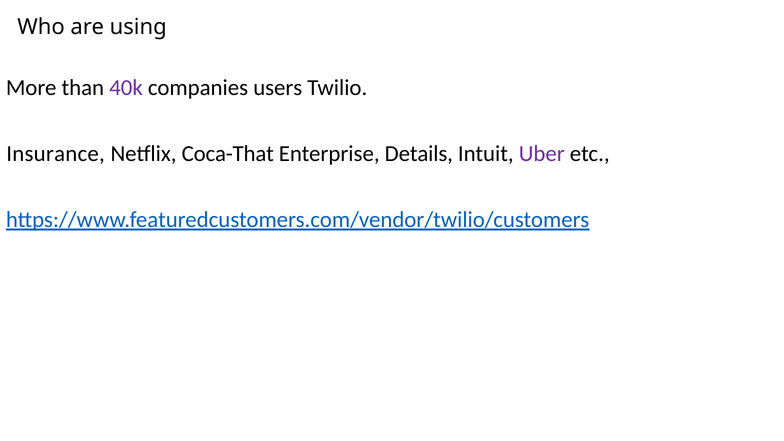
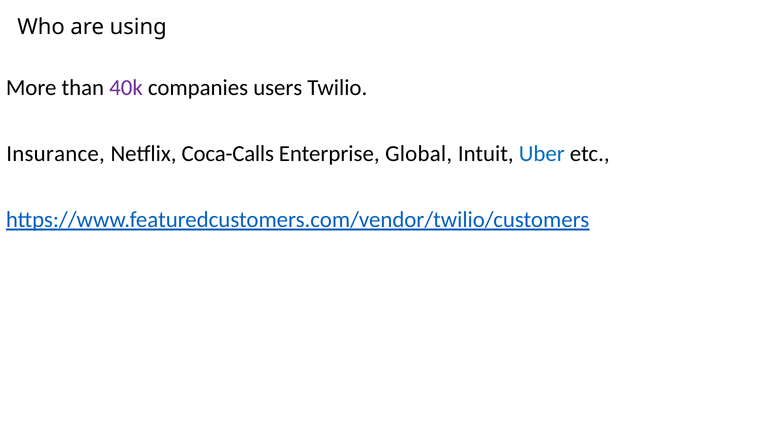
Coca-That: Coca-That -> Coca-Calls (228, 154)
Details: Details -> Global (419, 154)
Uber colour: purple -> blue (542, 154)
